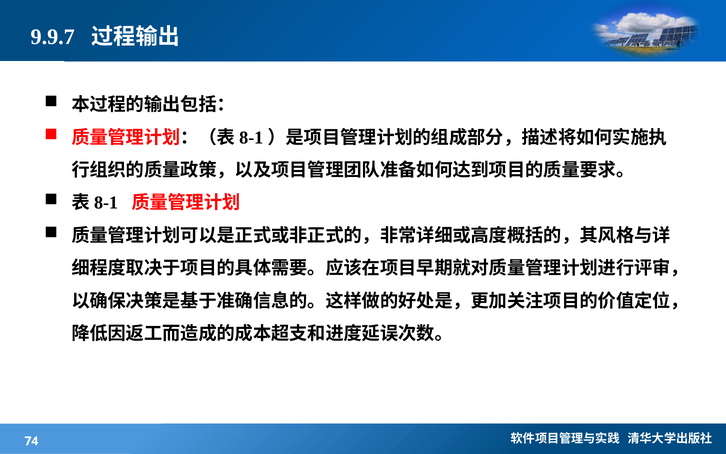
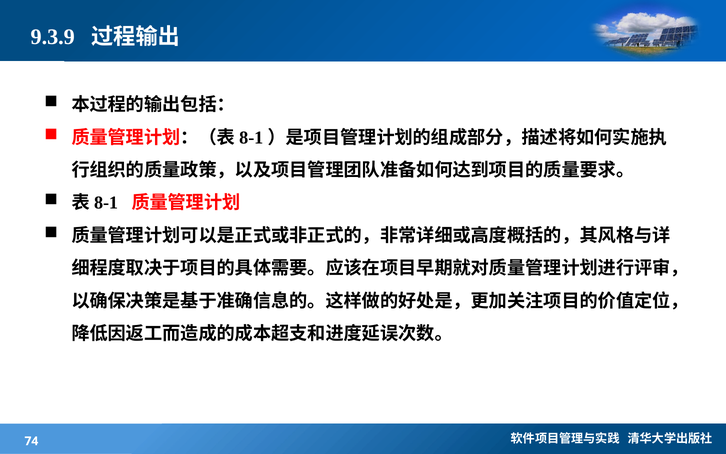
9.9.7: 9.9.7 -> 9.3.9 (53, 37)
